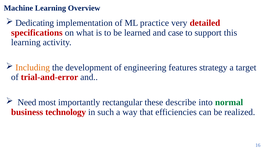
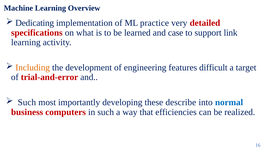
this: this -> link (231, 33)
strategy: strategy -> difficult (213, 67)
Need: Need -> Such (27, 102)
rectangular: rectangular -> developing (122, 102)
normal colour: green -> blue (229, 102)
technology: technology -> computers (66, 112)
